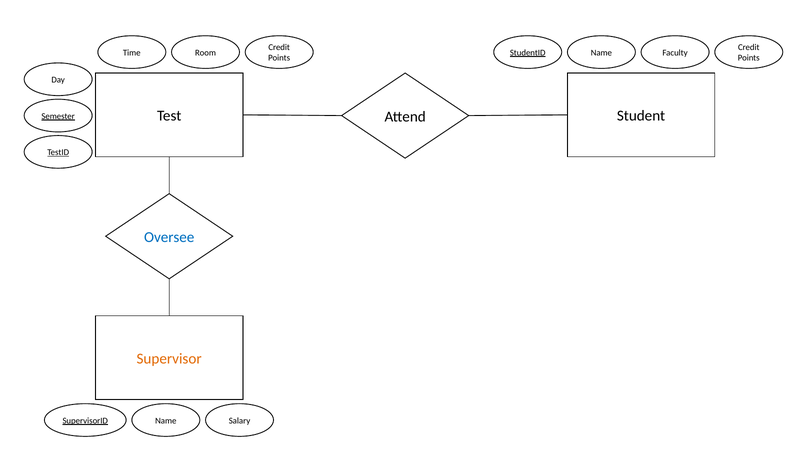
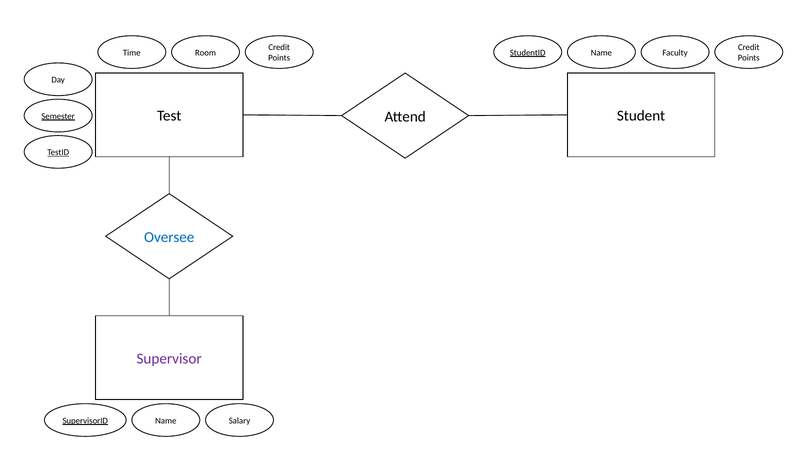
Supervisor colour: orange -> purple (169, 359)
